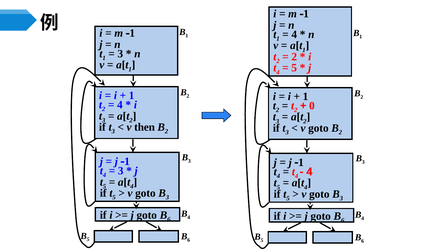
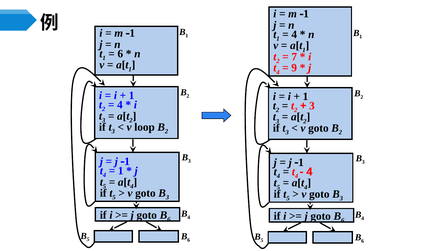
3: 3 -> 6 (120, 54)
2: 2 -> 7 (294, 57)
5: 5 -> 9 (294, 68)
0: 0 -> 3 (312, 106)
then: then -> loop (145, 127)
3: 3 -> 1 (121, 171)
